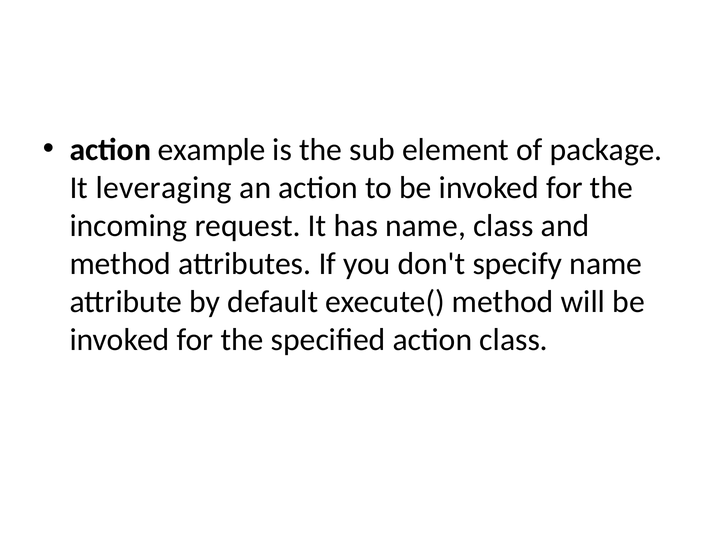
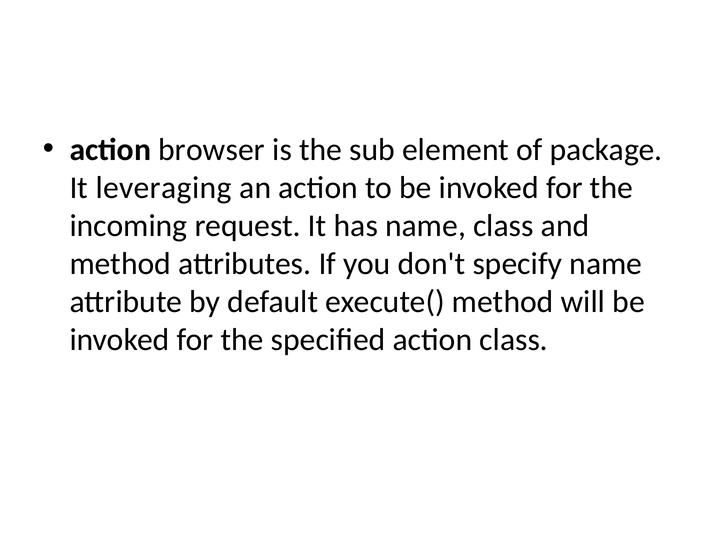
example: example -> browser (212, 150)
